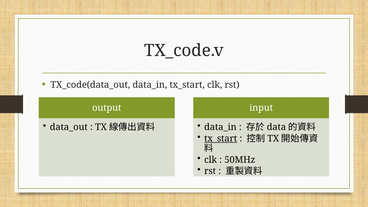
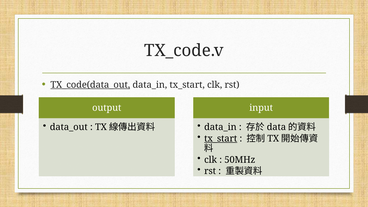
TX_code(data_out underline: none -> present (90, 85)
